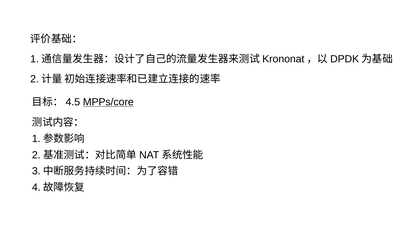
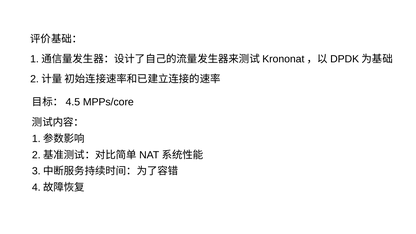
MPPs/core underline: present -> none (108, 102)
